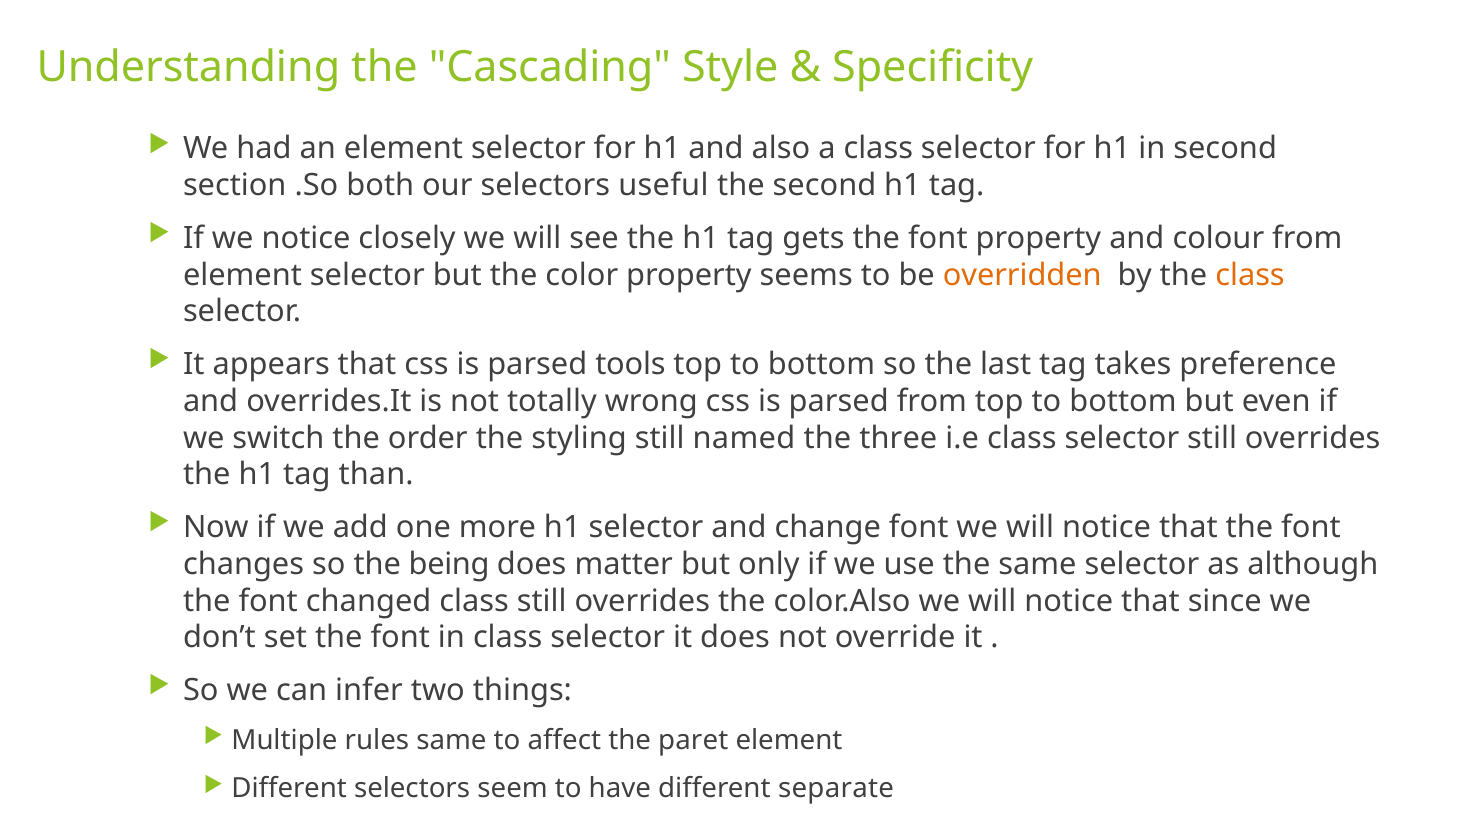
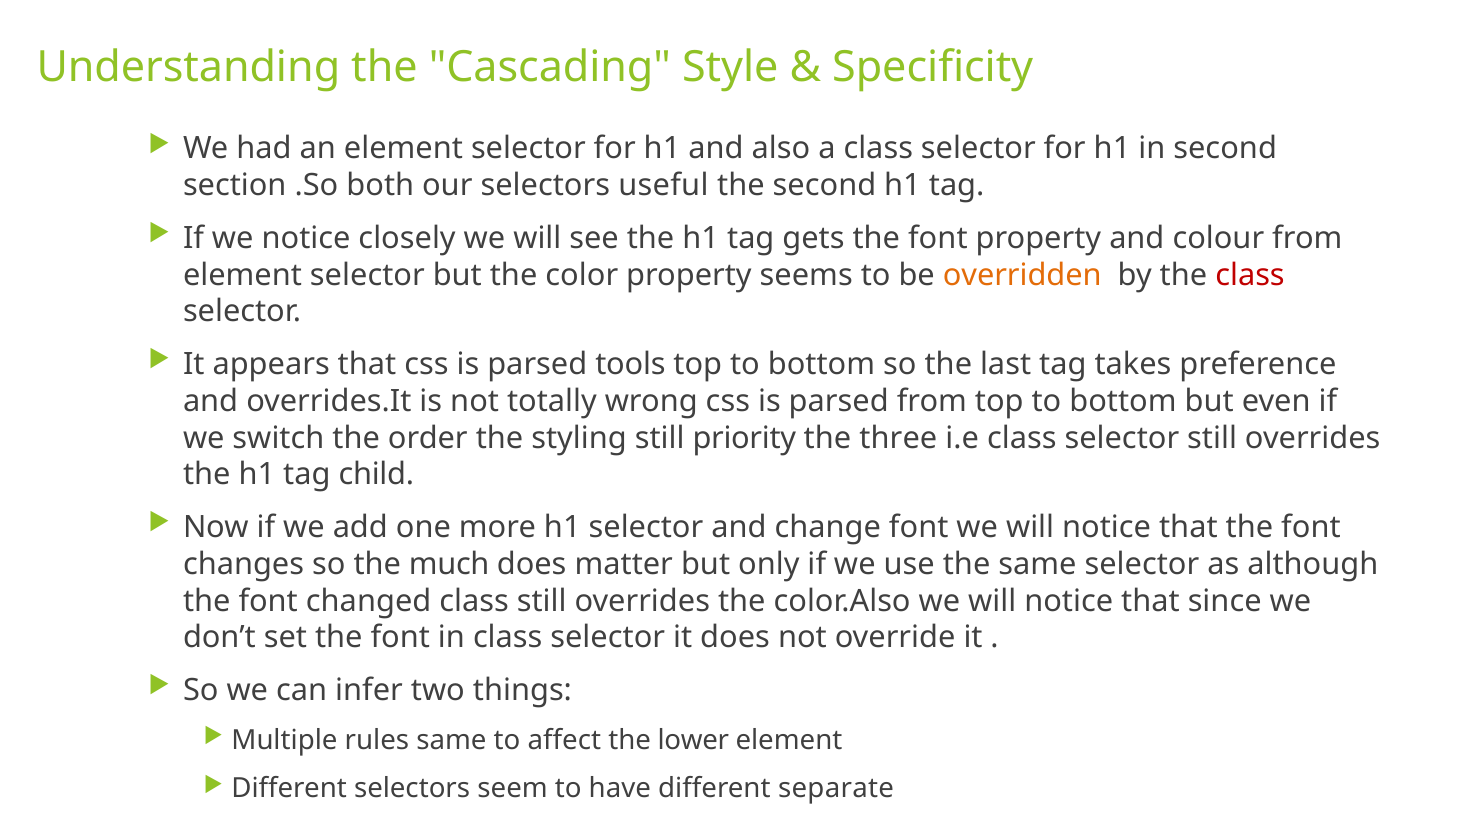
class colour: orange -> red (1250, 275)
named: named -> priority (744, 438)
than: than -> child (376, 475)
being: being -> much (449, 564)
paret: paret -> lower (693, 740)
